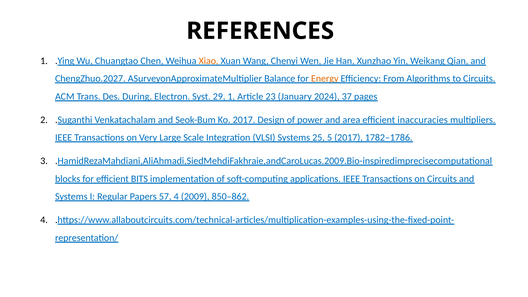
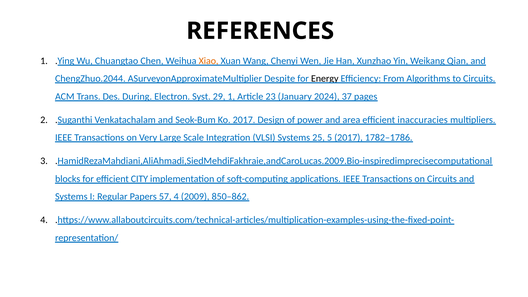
ChengZhuo.2027: ChengZhuo.2027 -> ChengZhuo.2044 (90, 79)
Balance: Balance -> Despite (280, 79)
Energy colour: orange -> black (325, 79)
BITS: BITS -> CITY (139, 179)
